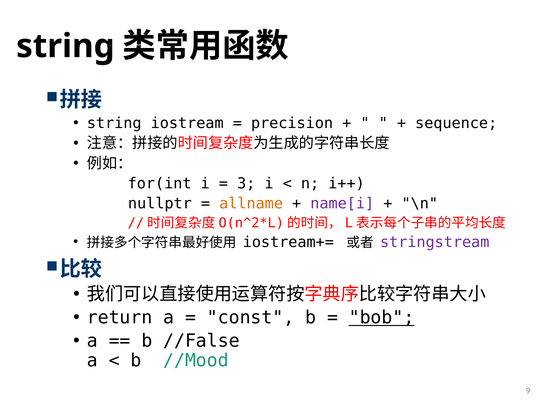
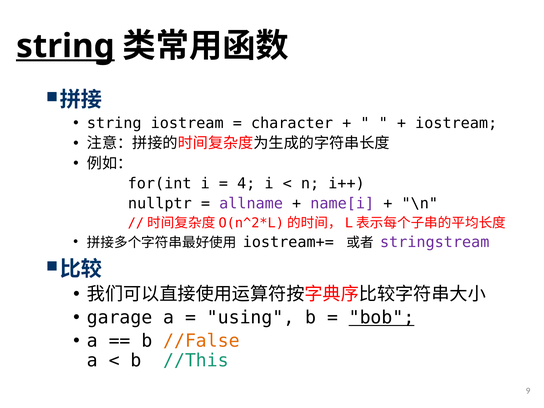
string underline: none -> present (65, 46)
precision: precision -> character (292, 123)
sequence: sequence -> iostream (456, 123)
3: 3 -> 4 (246, 183)
allname colour: orange -> purple (251, 204)
return: return -> garage (120, 318)
const: const -> using (251, 318)
//False colour: black -> orange (201, 341)
//Mood: //Mood -> //This (196, 361)
